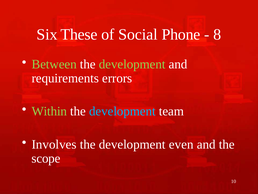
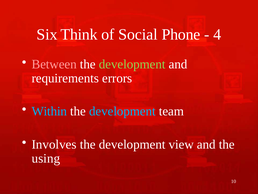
These: These -> Think (79, 34)
8: 8 -> 4 (217, 34)
Between colour: light green -> pink (54, 64)
Within colour: light green -> light blue (49, 111)
even: even -> view (181, 144)
scope: scope -> using (46, 158)
